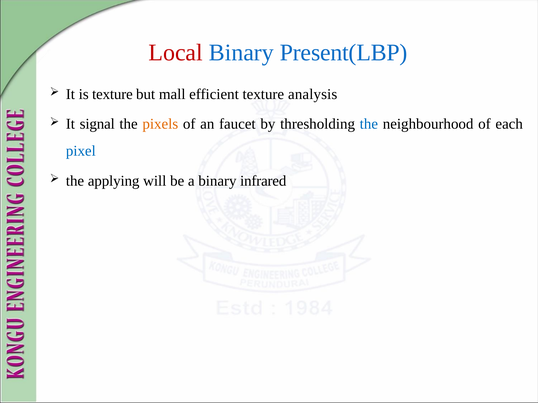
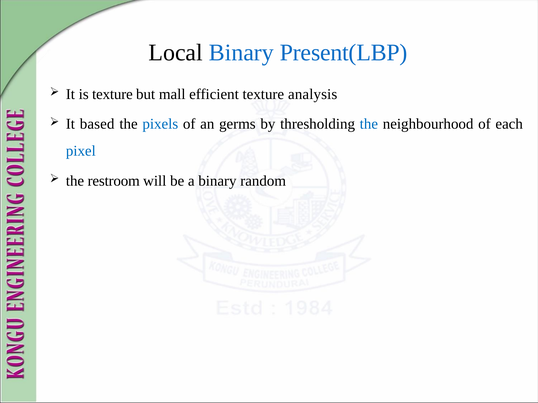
Local colour: red -> black (176, 53)
signal: signal -> based (97, 124)
pixels colour: orange -> blue (160, 124)
faucet: faucet -> germs (237, 124)
applying: applying -> restroom (114, 181)
infrared: infrared -> random (263, 181)
